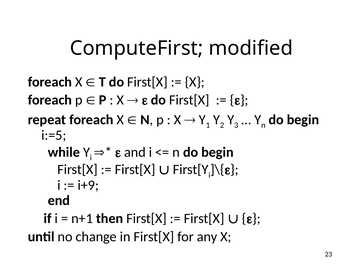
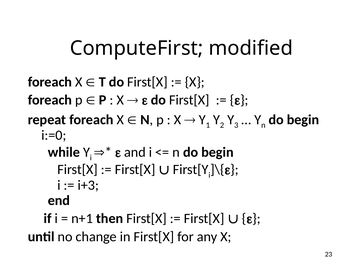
i:=5: i:=5 -> i:=0 (54, 135)
i+9: i+9 -> i+3 (88, 185)
